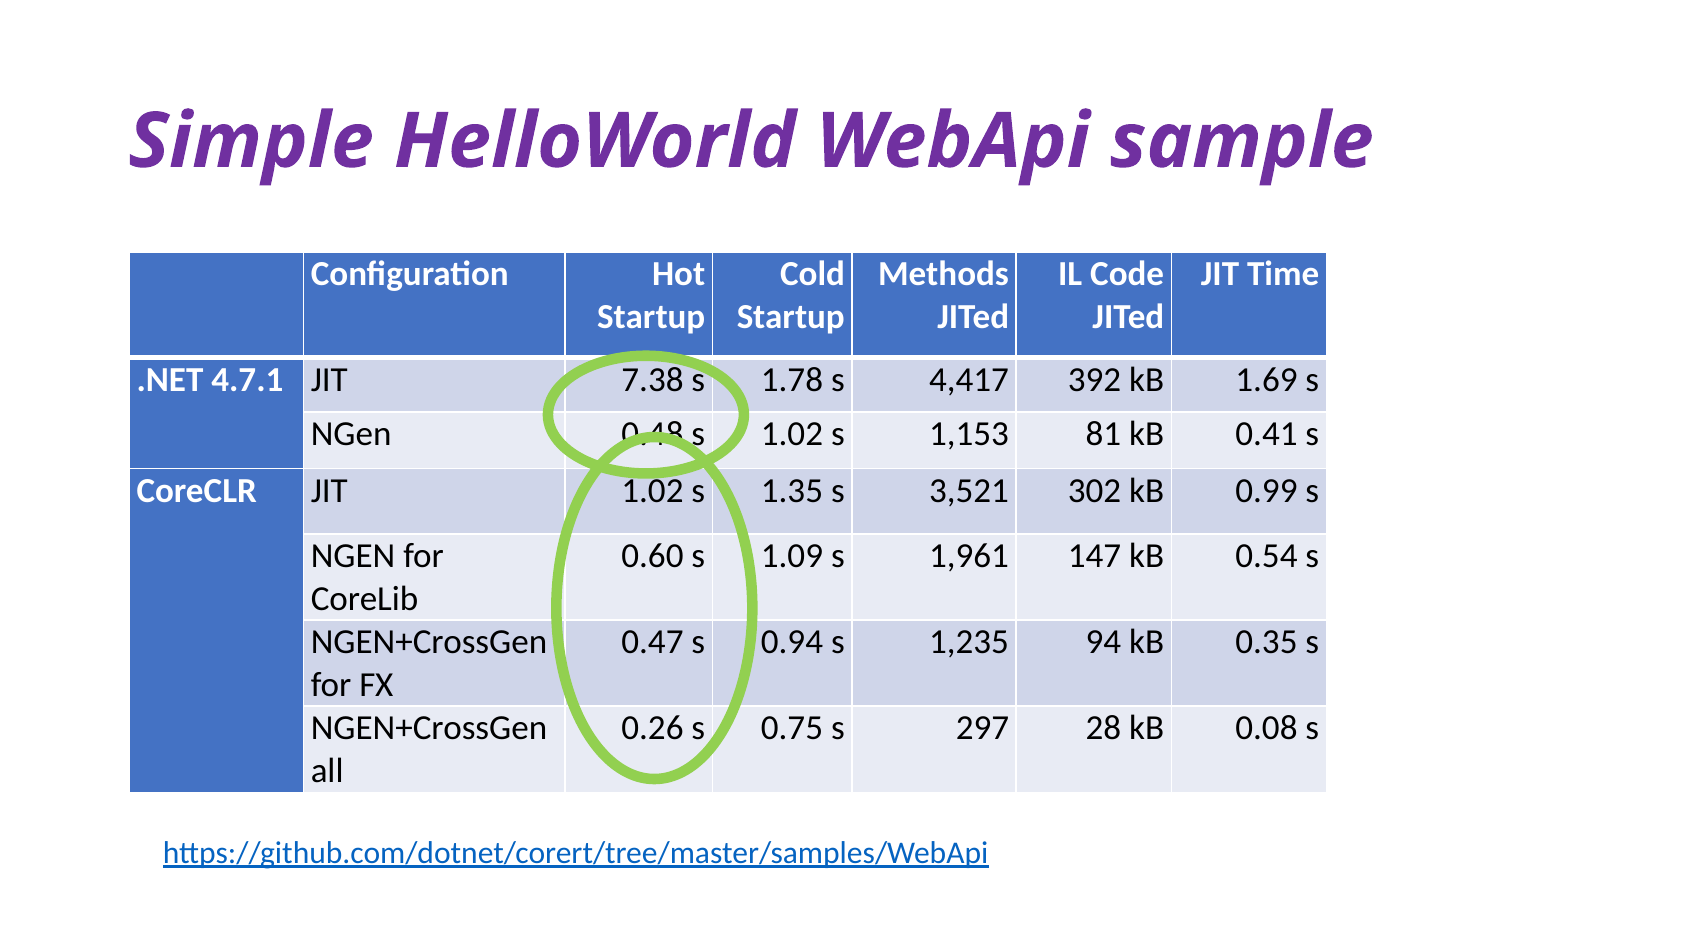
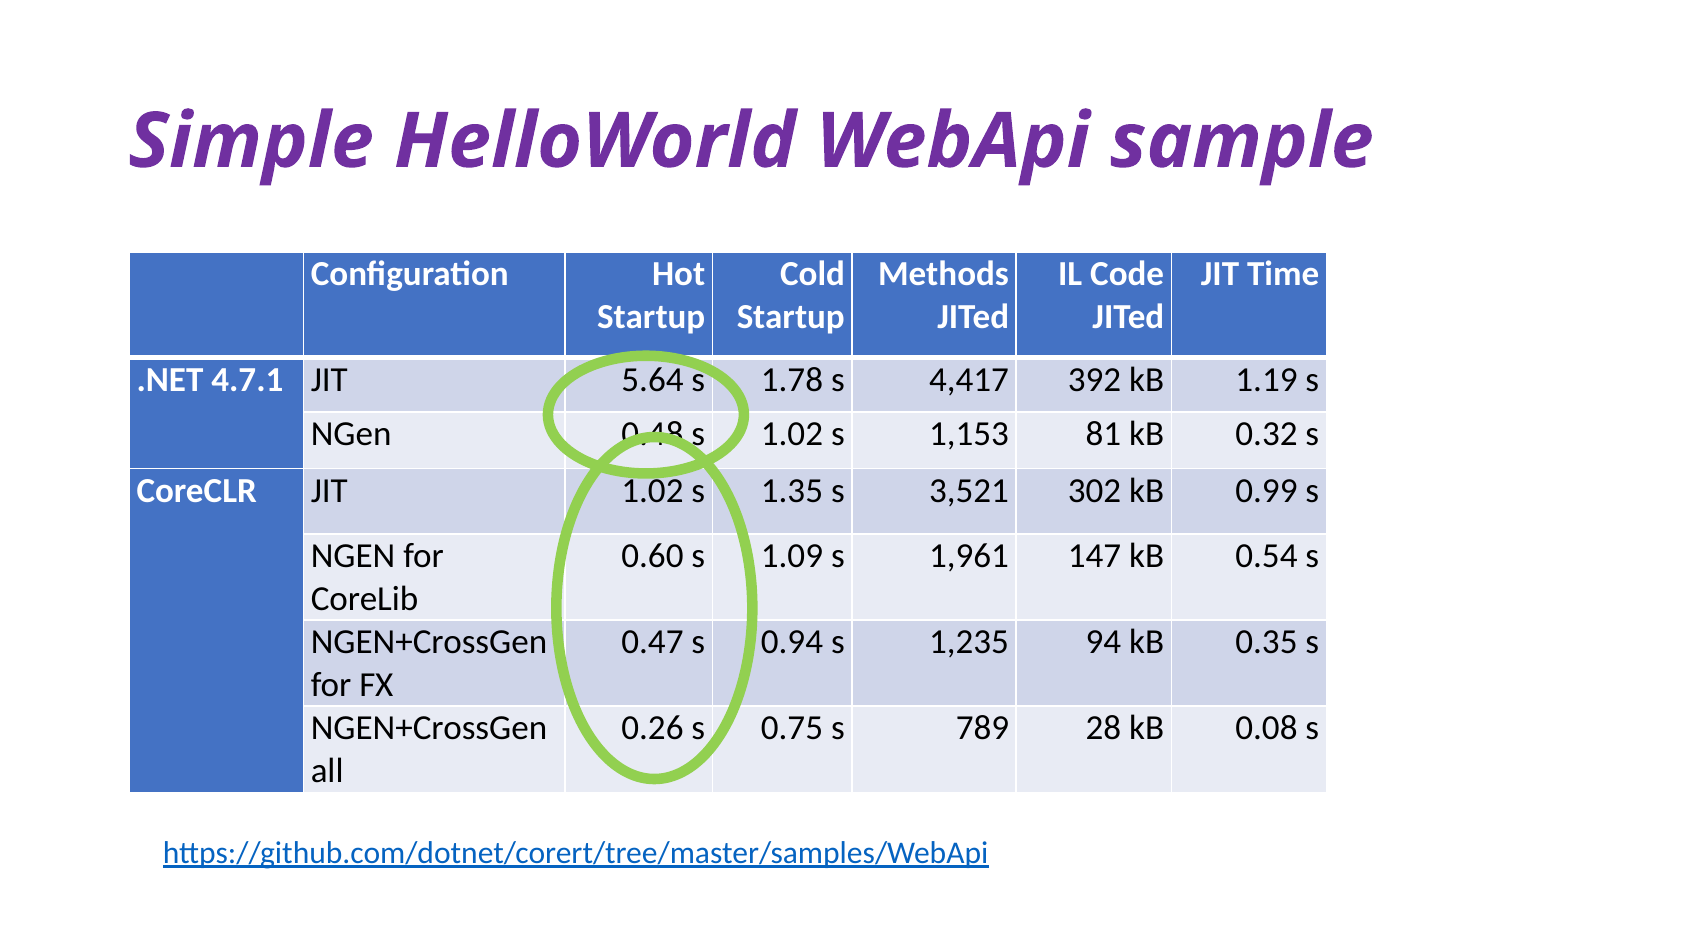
7.38: 7.38 -> 5.64 (652, 380)
1.69: 1.69 -> 1.19 (1266, 380)
0.41: 0.41 -> 0.32 (1266, 434)
297: 297 -> 789 (982, 728)
